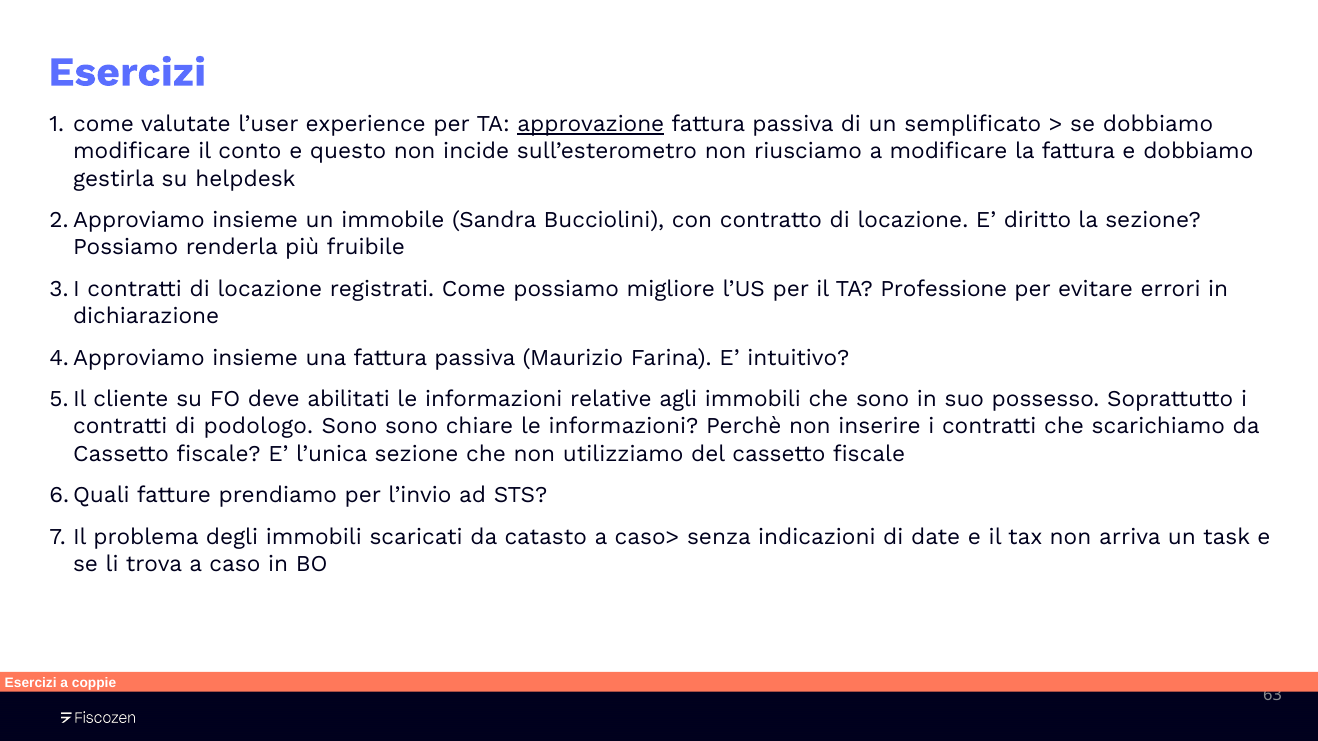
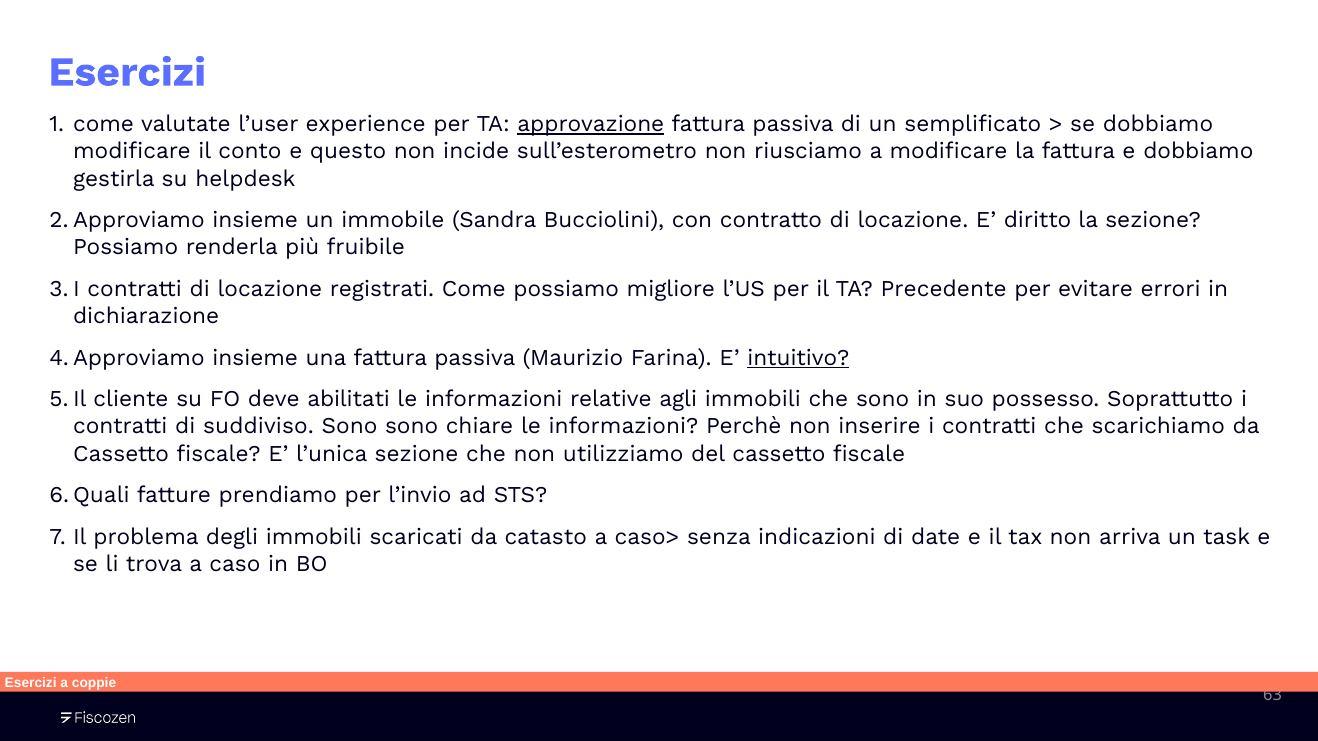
Professione: Professione -> Precedente (944, 289)
intuitivo underline: none -> present (798, 358)
podologo: podologo -> suddiviso (258, 427)
